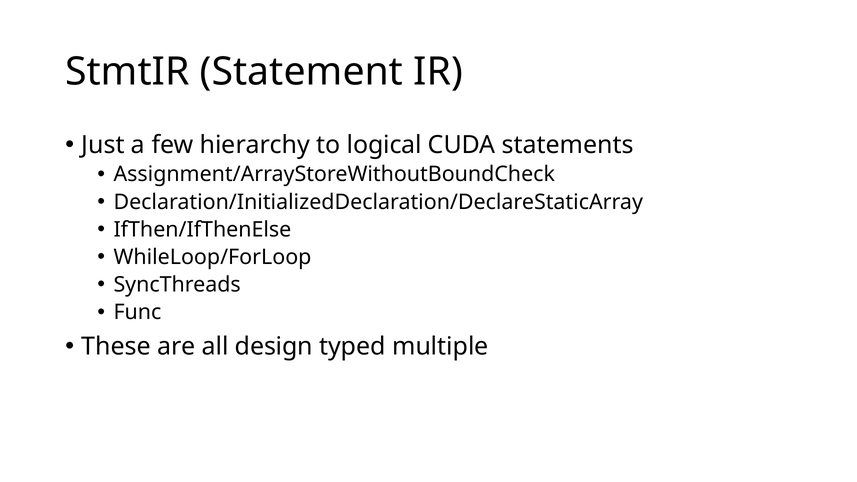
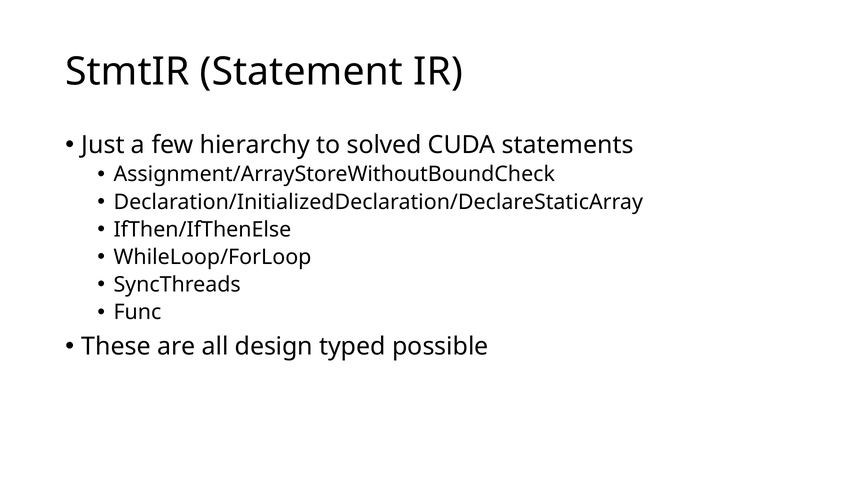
logical: logical -> solved (384, 145)
multiple: multiple -> possible (440, 346)
